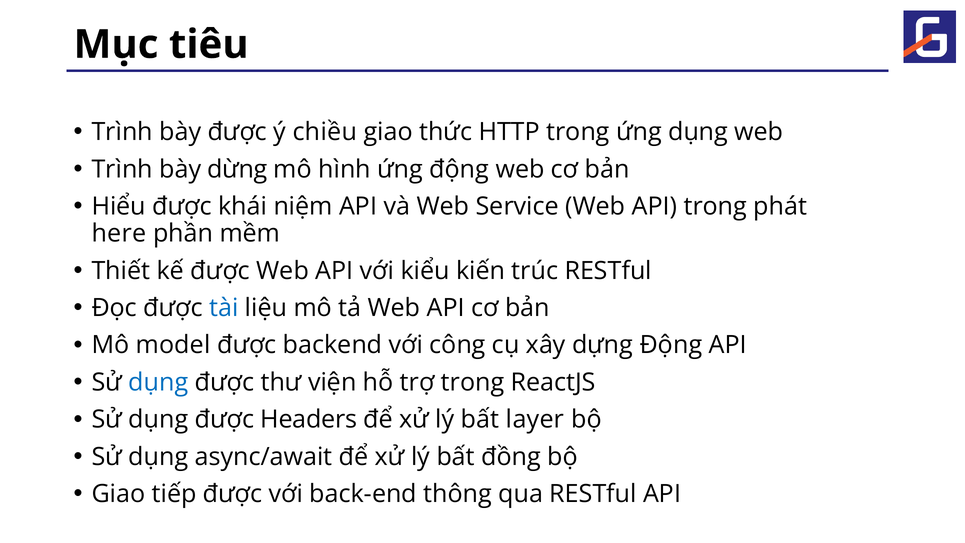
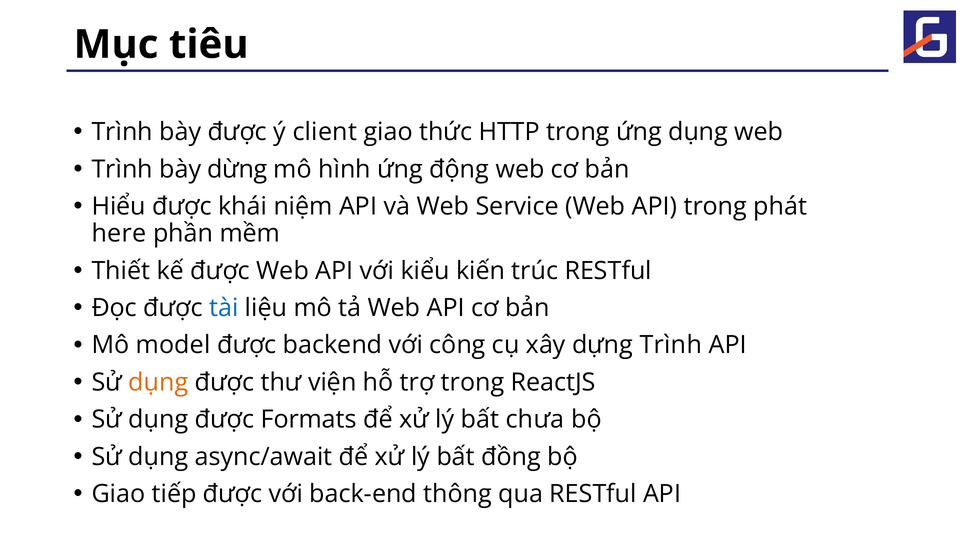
chiều: chiều -> client (325, 132)
dựng Động: Động -> Trình (671, 345)
dụng colour: blue -> orange (158, 382)
Headers: Headers -> Formats (309, 419)
layer: layer -> chưa (535, 419)
